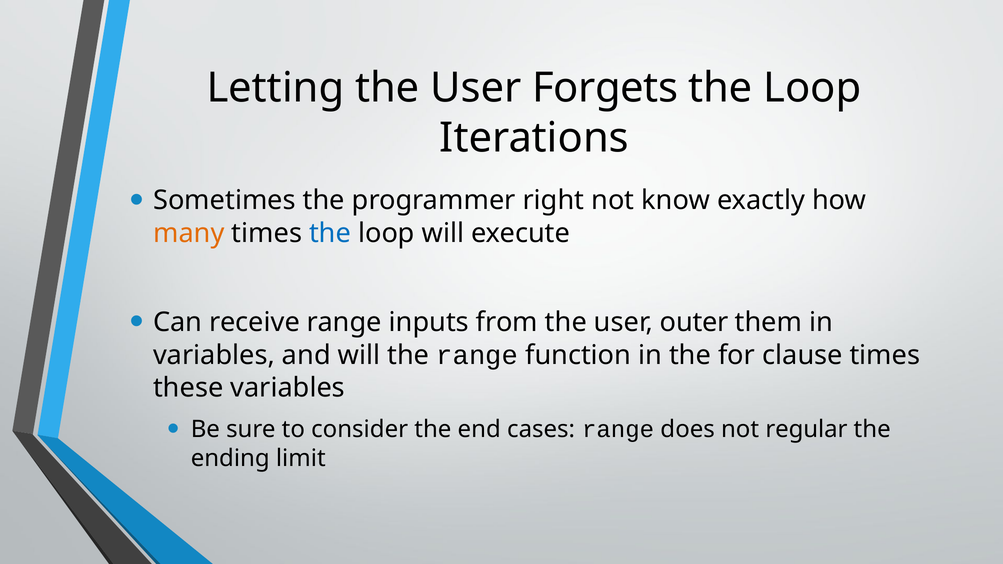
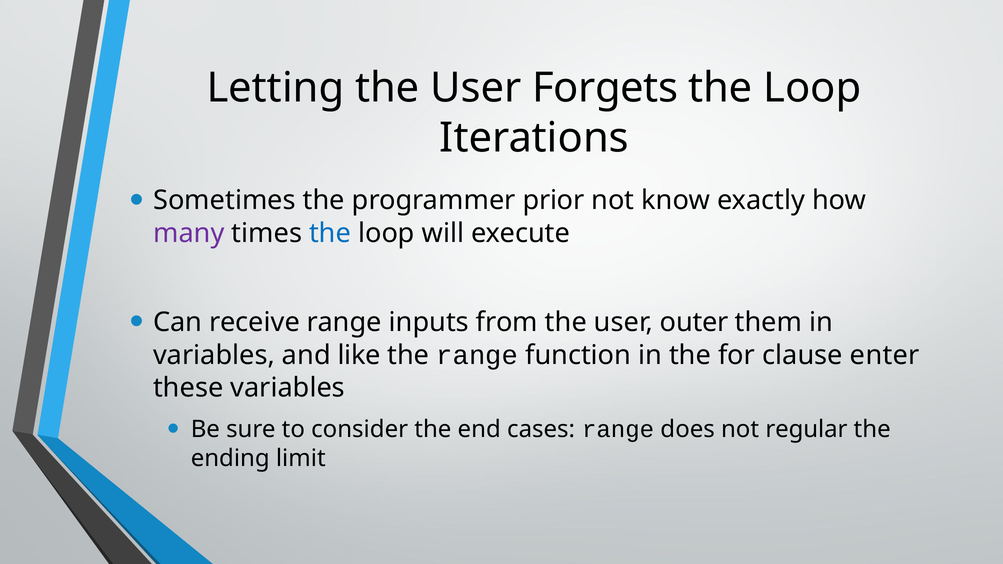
right: right -> prior (554, 201)
many colour: orange -> purple (189, 233)
and will: will -> like (359, 355)
clause times: times -> enter (885, 355)
